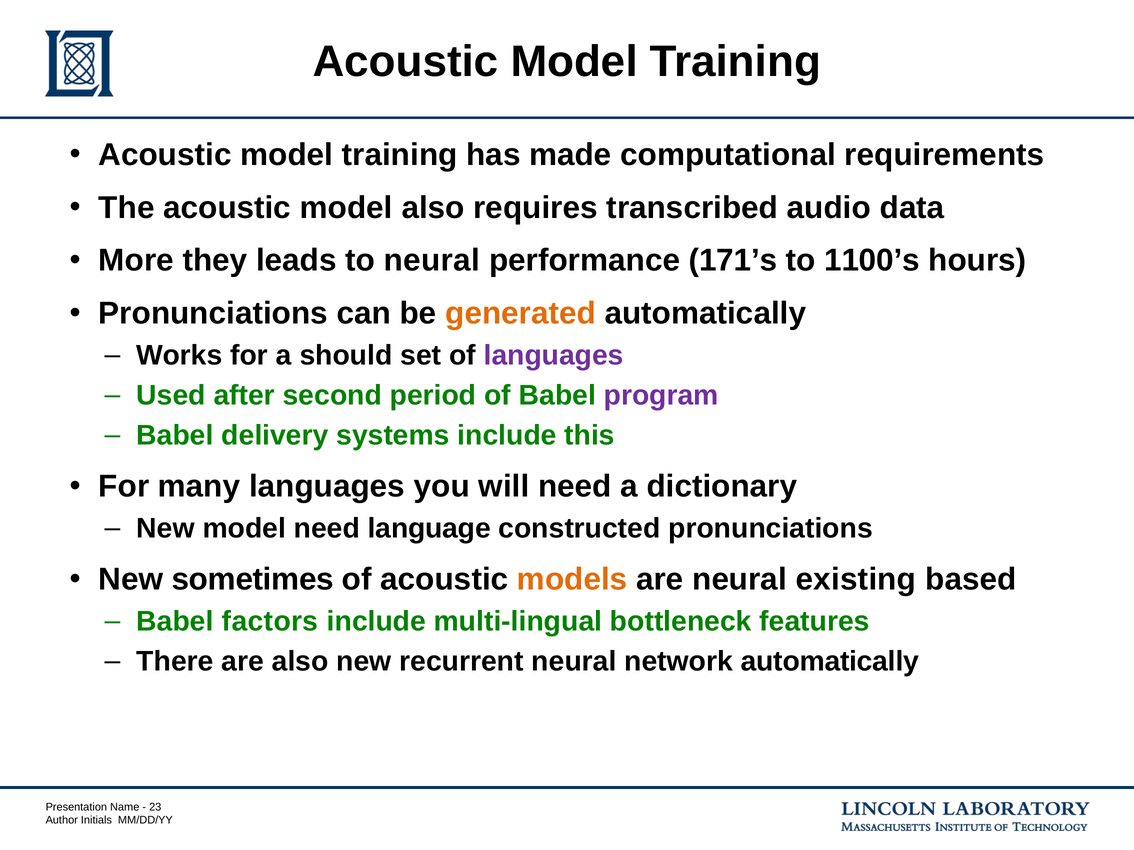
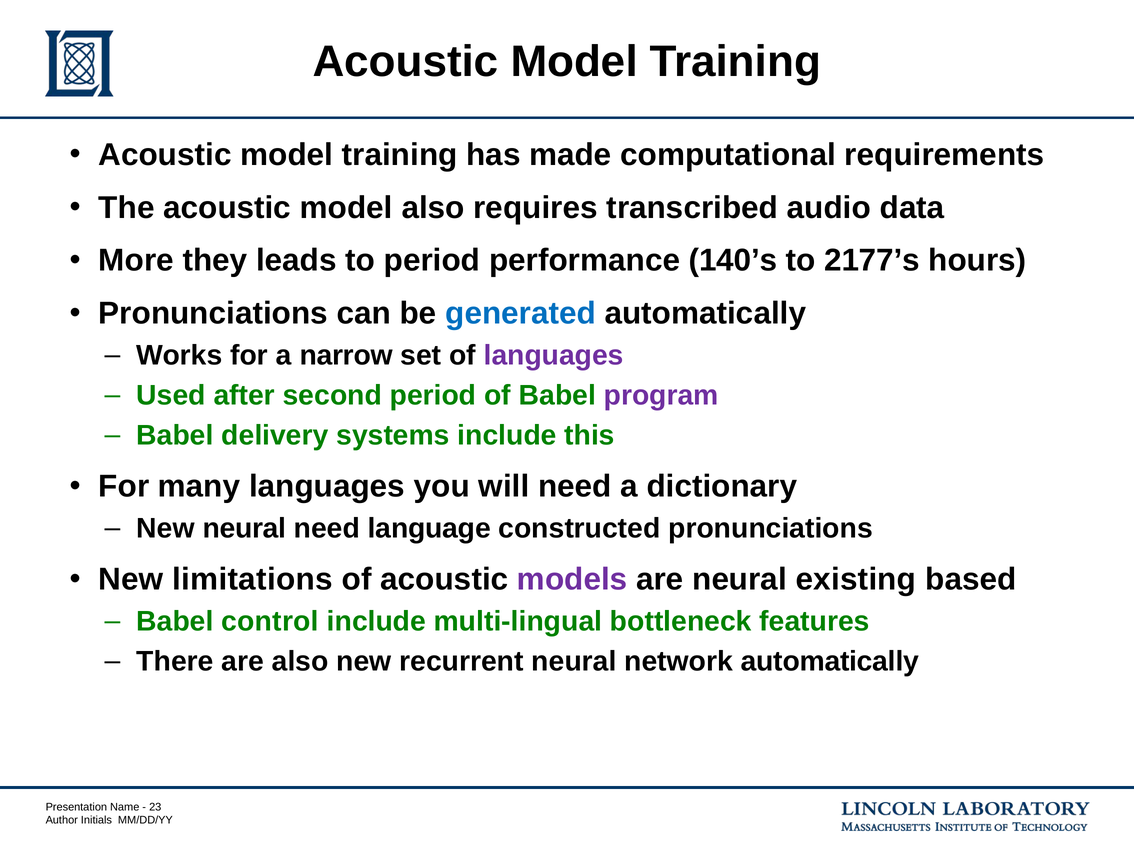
to neural: neural -> period (432, 261)
171’s: 171’s -> 140’s (733, 261)
1100’s: 1100’s -> 2177’s (872, 261)
generated colour: orange -> blue (521, 314)
should: should -> narrow (346, 355)
New model: model -> neural (244, 529)
sometimes: sometimes -> limitations (252, 580)
models colour: orange -> purple (572, 580)
factors: factors -> control (270, 622)
